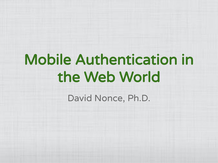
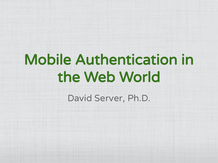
Nonce: Nonce -> Server (110, 99)
